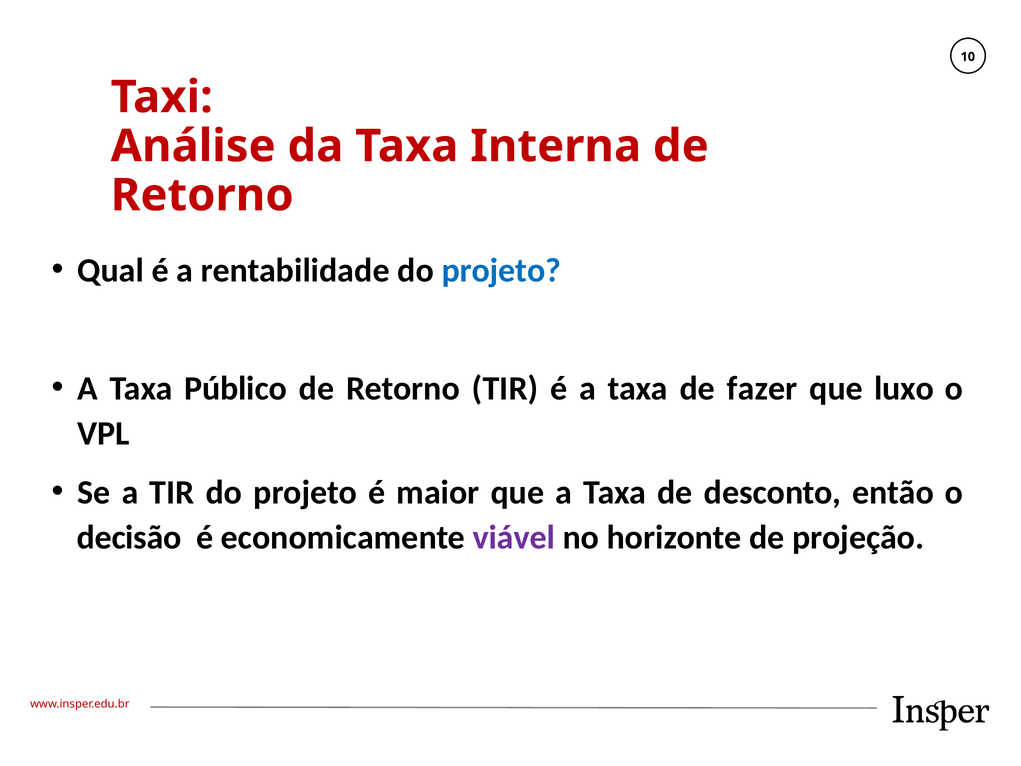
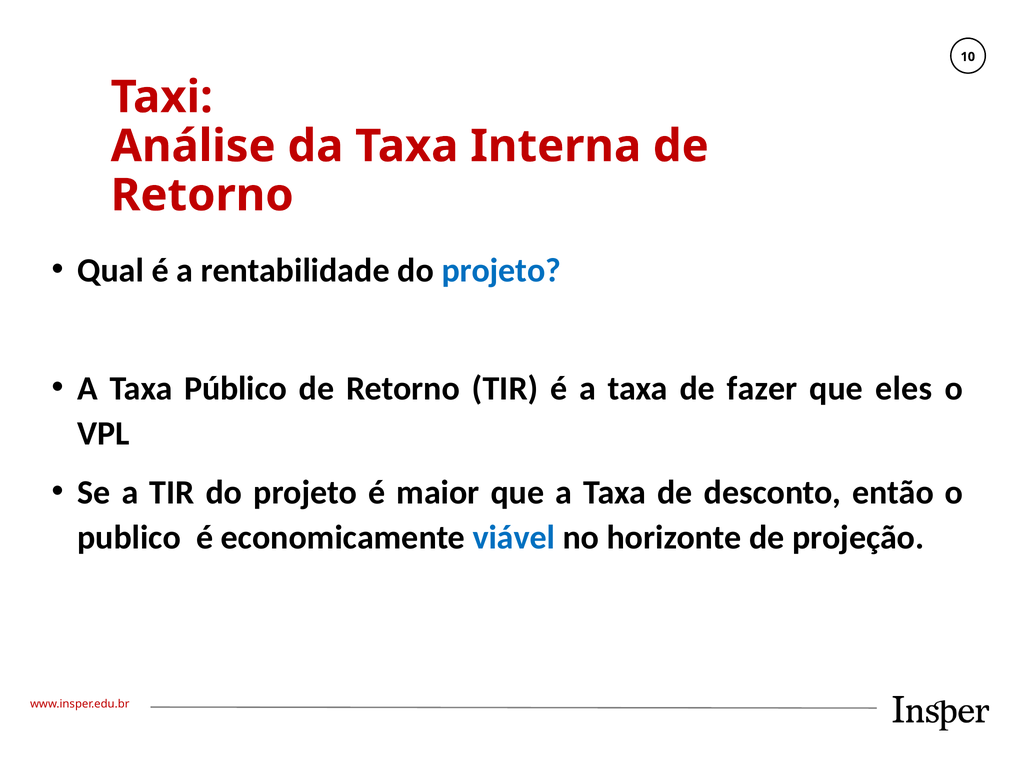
luxo: luxo -> eles (904, 388)
decisão: decisão -> publico (129, 537)
viável colour: purple -> blue (514, 537)
